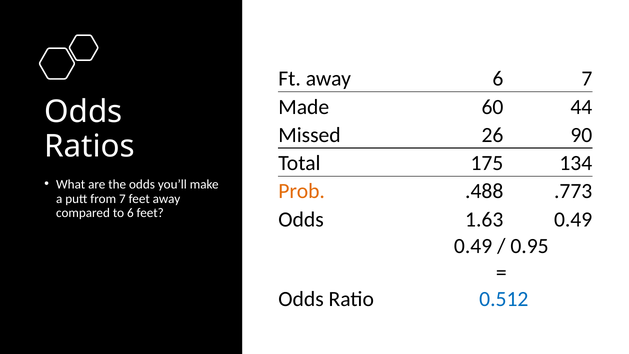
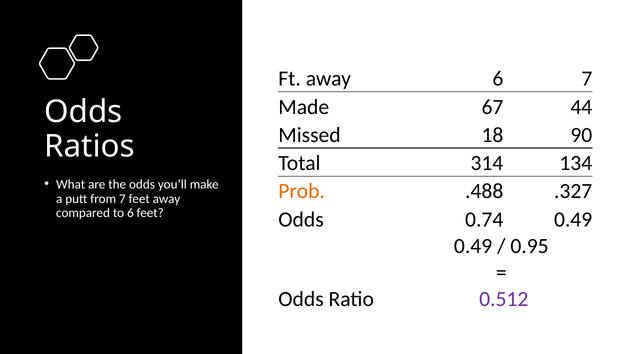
60: 60 -> 67 (492, 107)
26: 26 -> 18 (492, 135)
175: 175 -> 314 (487, 163)
.773: .773 -> .327 (573, 191)
1.63: 1.63 -> 0.74 (484, 219)
0.512 colour: blue -> purple (504, 299)
